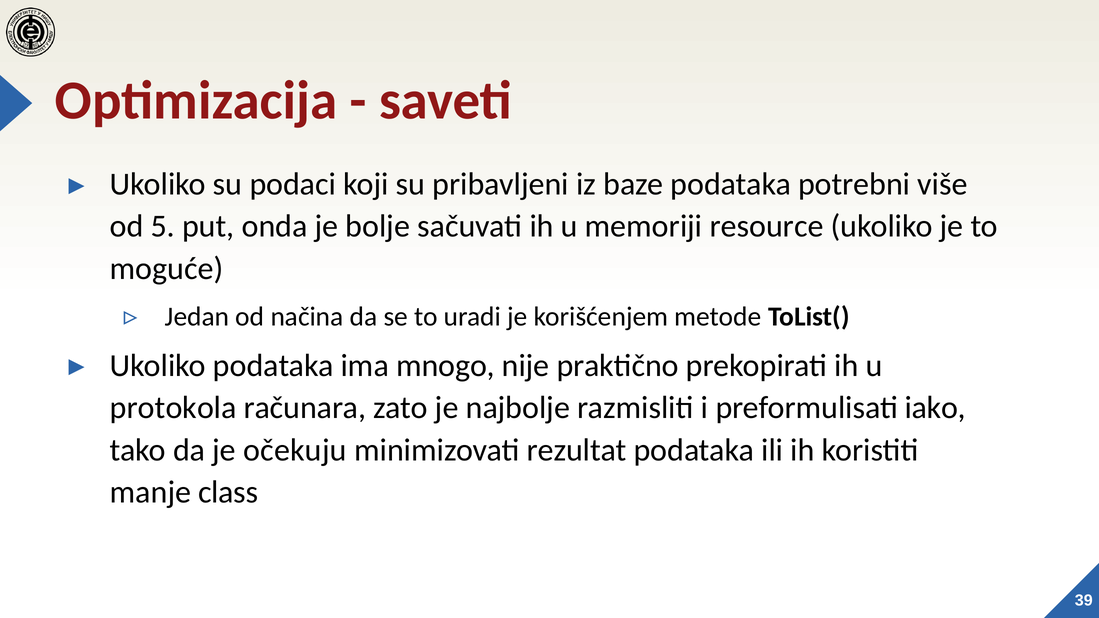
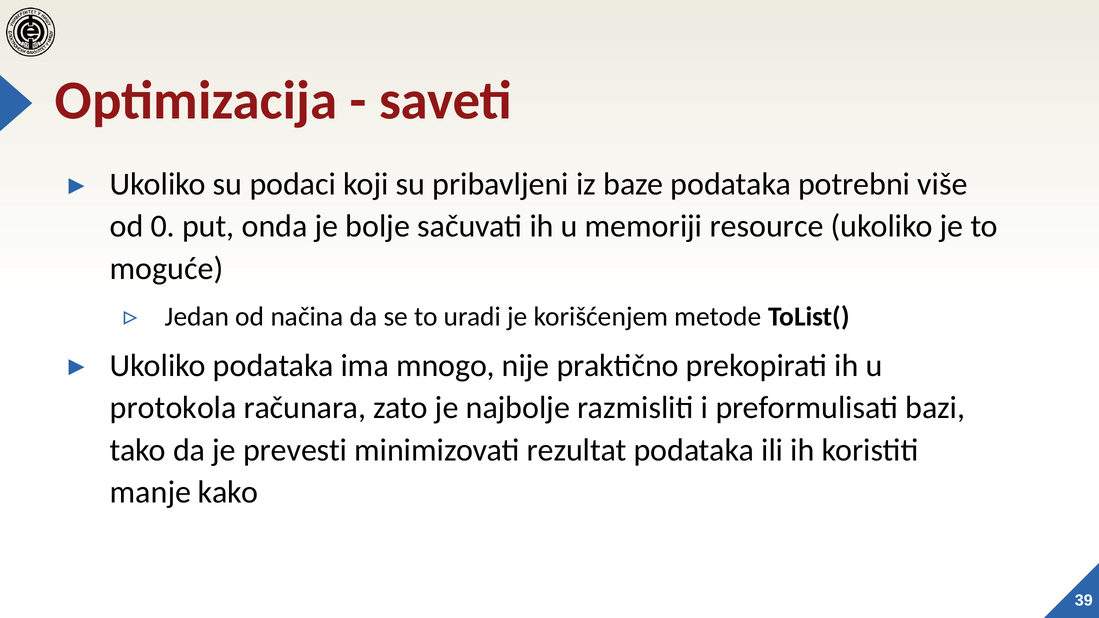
5: 5 -> 0 (163, 226)
iako: iako -> bazi (935, 408)
očekuju: očekuju -> prevesti (295, 450)
class: class -> kako (228, 492)
